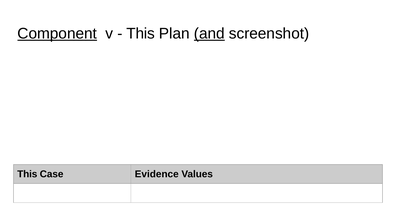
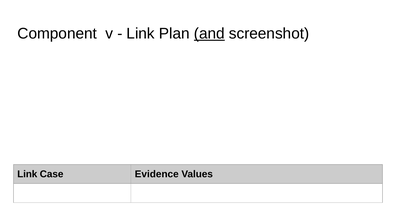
Component underline: present -> none (57, 34)
This: This -> Link (141, 34)
This: This -> Link (27, 174)
